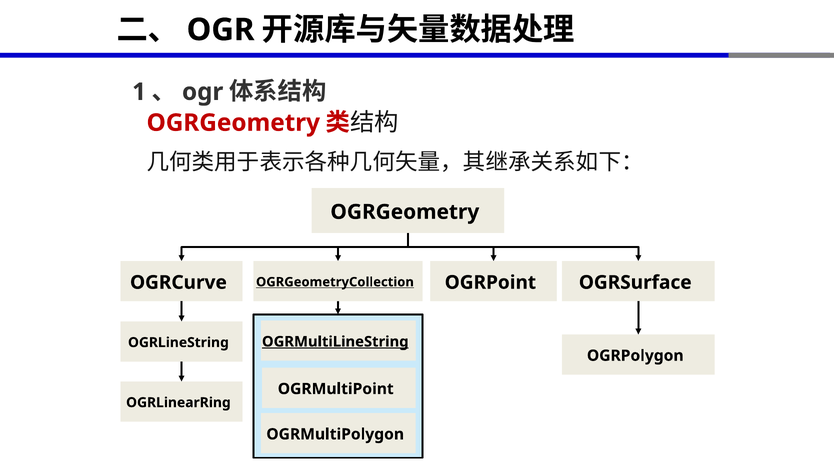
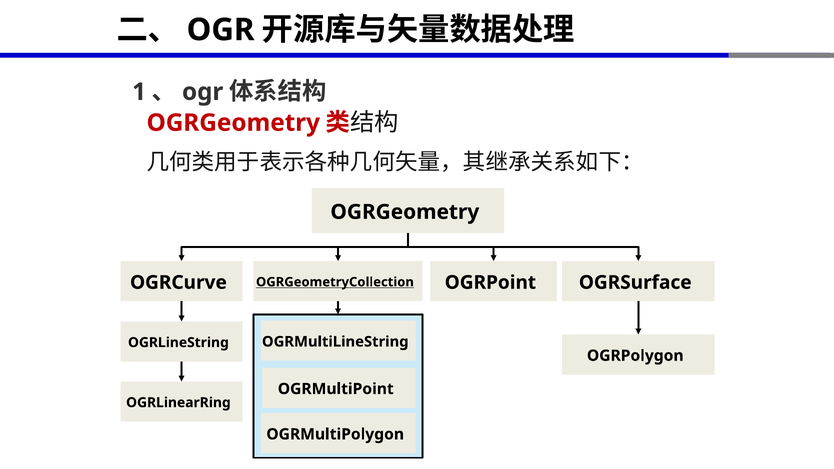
OGRMultiLineString underline: present -> none (335, 342)
